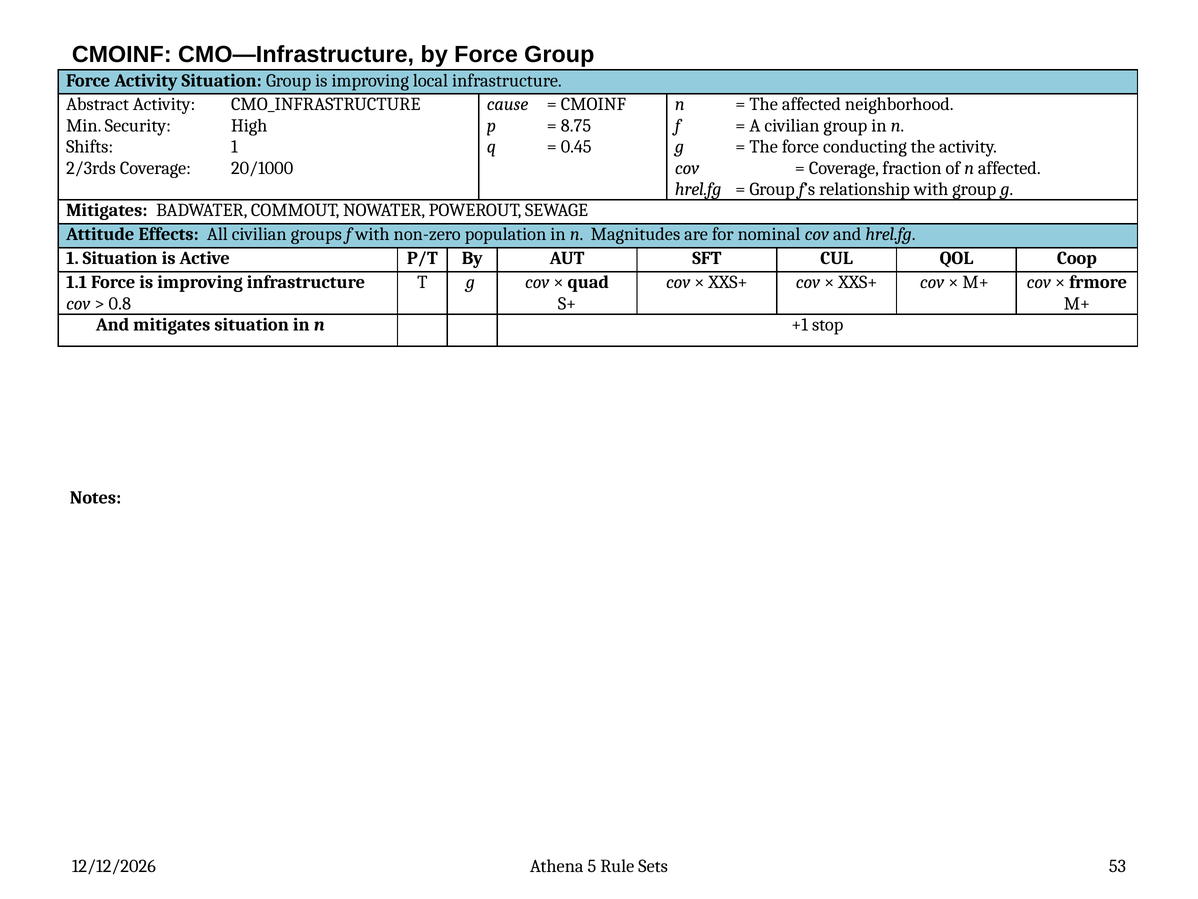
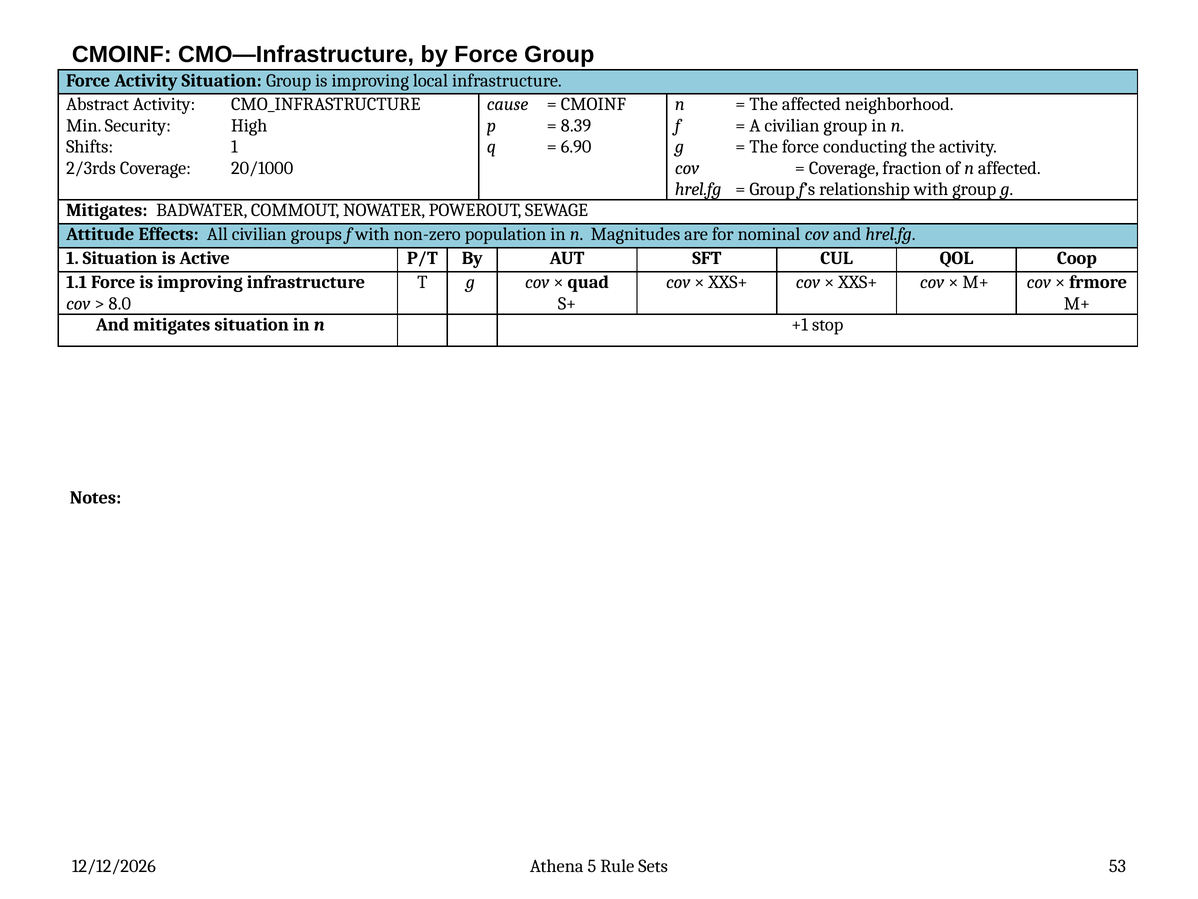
8.75: 8.75 -> 8.39 (576, 126)
0.45: 0.45 -> 6.90 (576, 147)
0.8: 0.8 -> 8.0 (120, 303)
